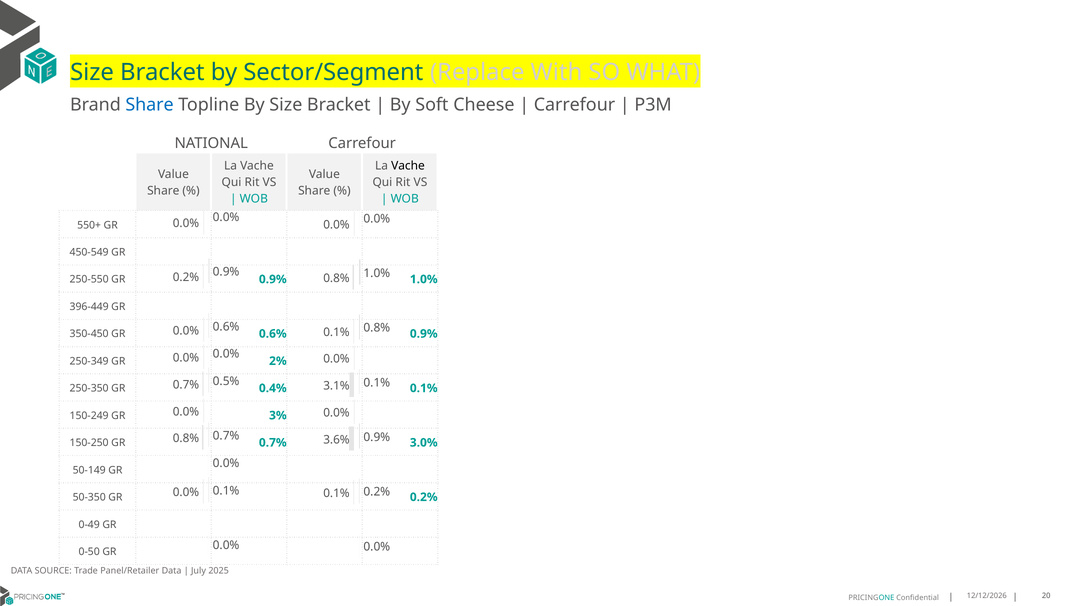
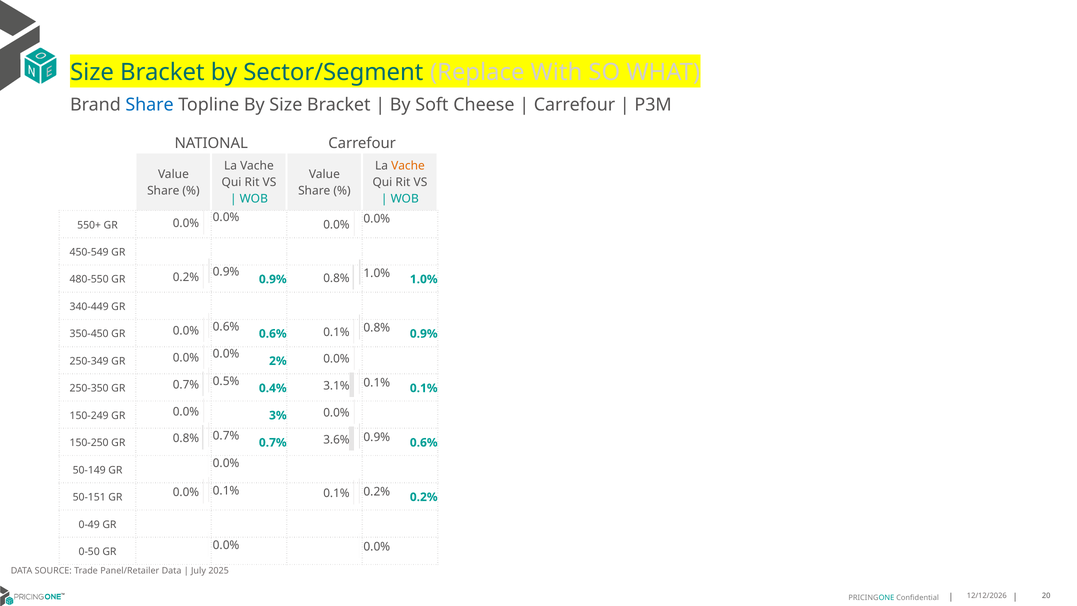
Vache colour: black -> orange (408, 166)
250-550: 250-550 -> 480-550 (89, 279)
396-449: 396-449 -> 340-449 (89, 307)
0.7% 3.0%: 3.0% -> 0.6% (424, 443)
50-350: 50-350 -> 50-151 (89, 497)
